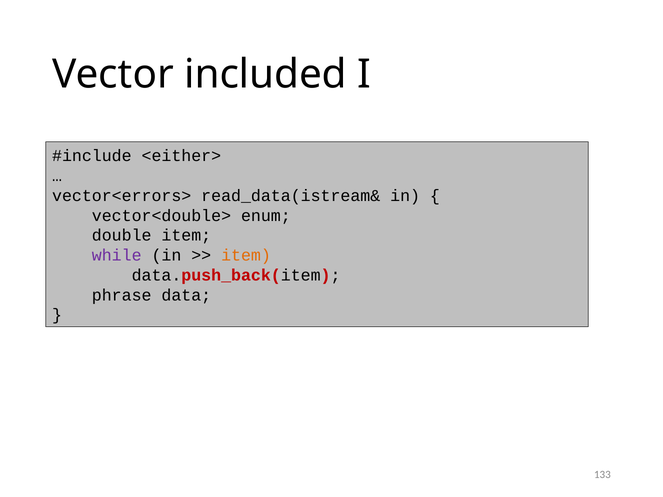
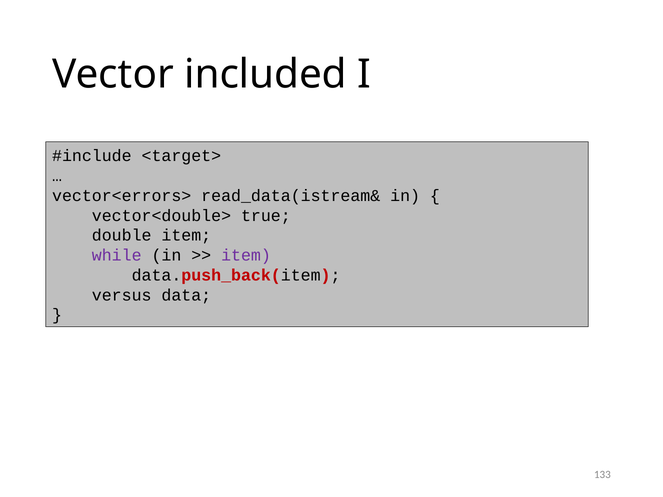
<either>: <either> -> <target> (181, 156)
enum: enum -> true (266, 216)
item colour: orange -> purple (246, 255)
phrase: phrase -> versus (122, 295)
